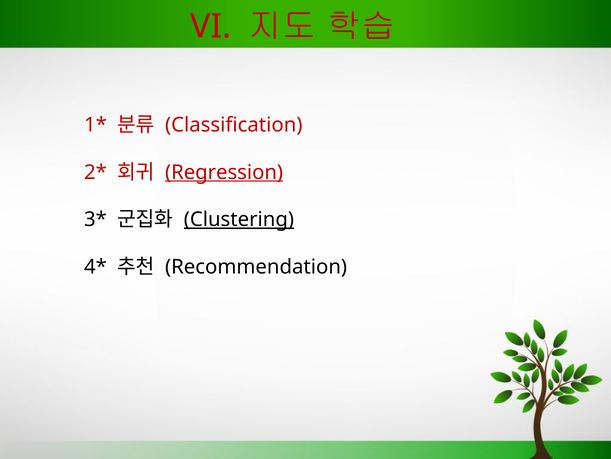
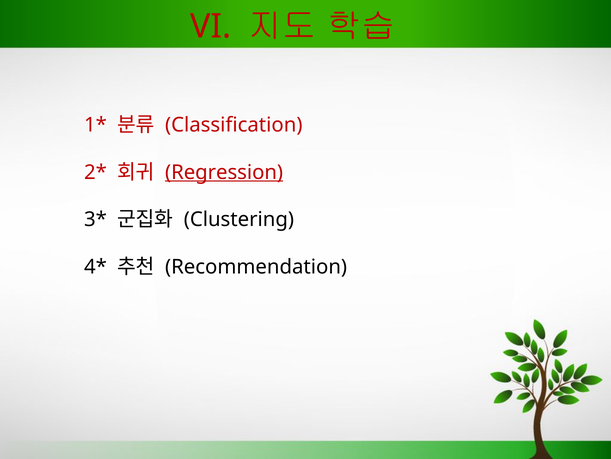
Clustering underline: present -> none (239, 219)
